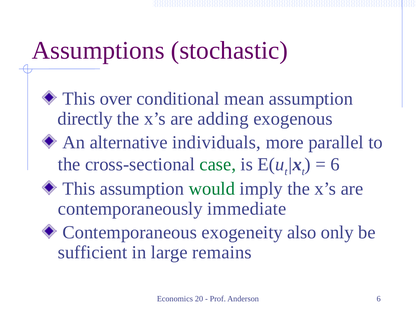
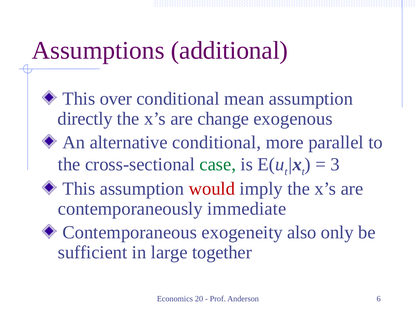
stochastic: stochastic -> additional (229, 50)
adding: adding -> change (223, 119)
alternative individuals: individuals -> conditional (217, 142)
6: 6 -> 3 (335, 164)
would colour: green -> red (212, 189)
remains: remains -> together (222, 252)
